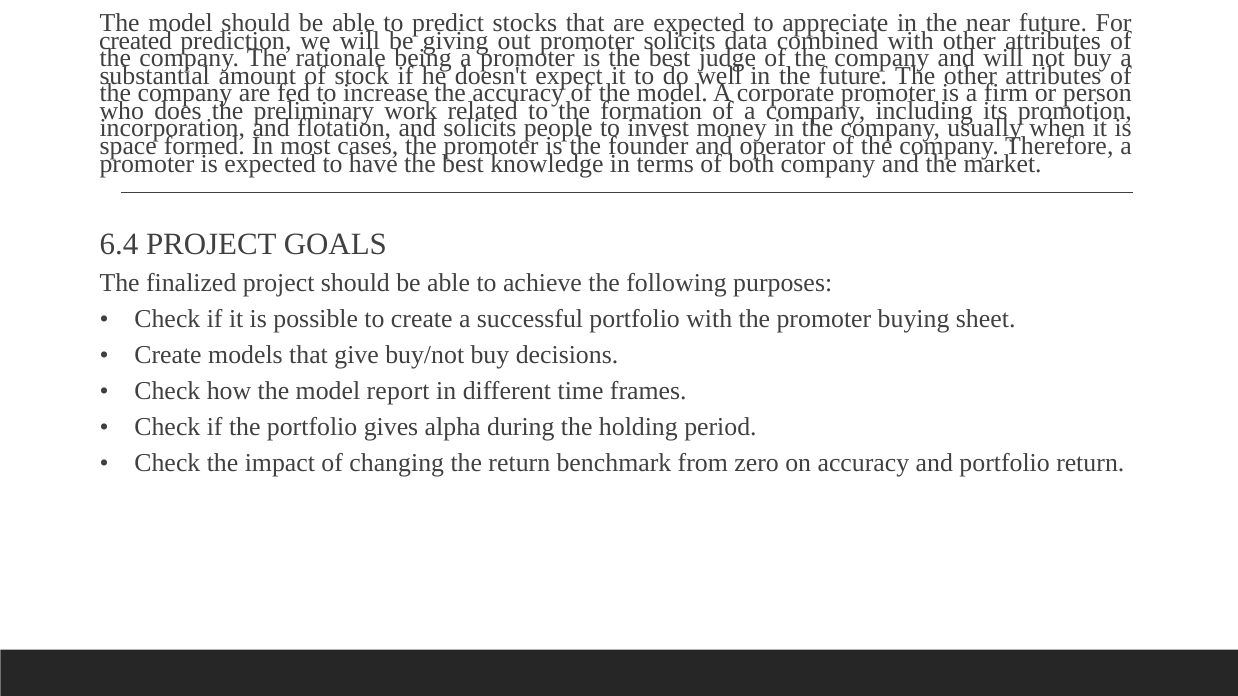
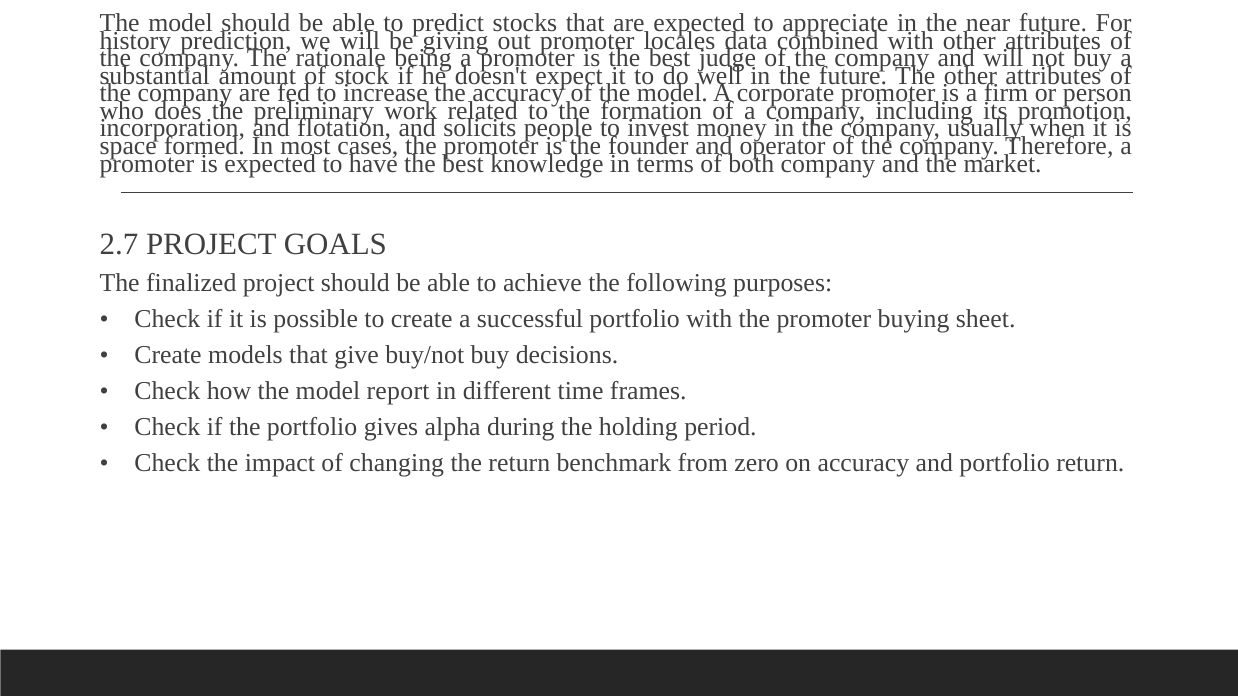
created: created -> history (135, 41)
promoter solicits: solicits -> locales (680, 41)
6.4: 6.4 -> 2.7 (119, 244)
